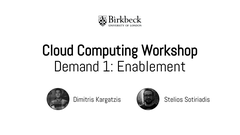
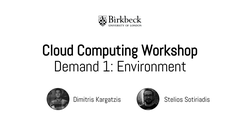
Enablement: Enablement -> Environment (152, 67)
